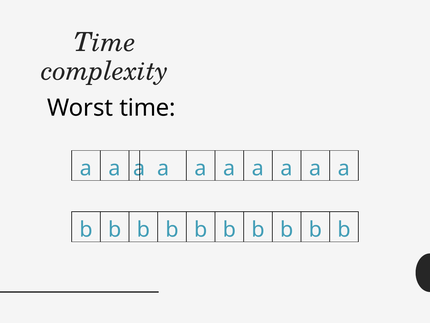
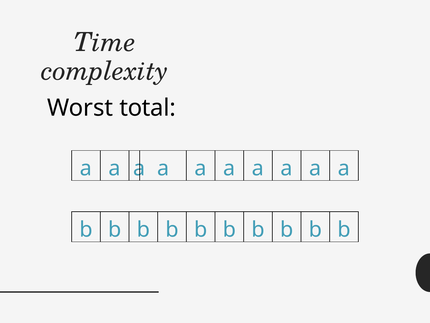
Worst time: time -> total (148, 108)
